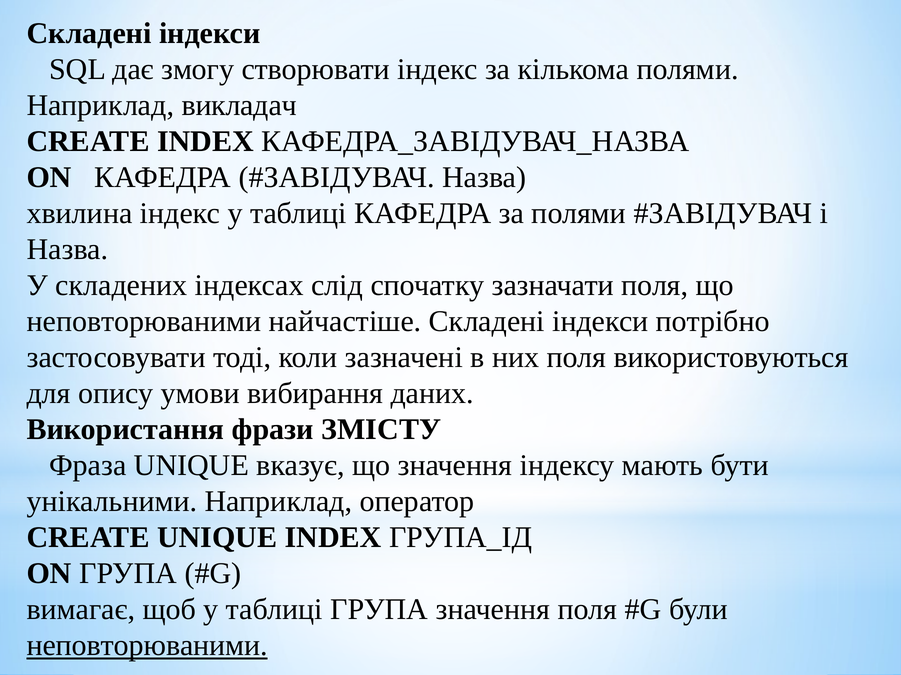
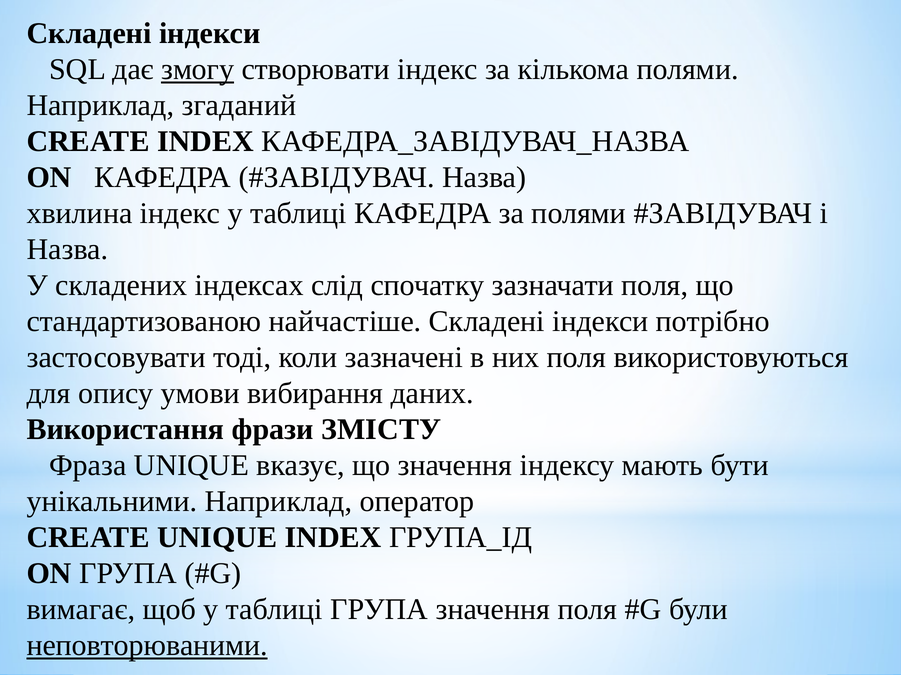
змогу underline: none -> present (198, 70)
викладач: викладач -> згаданий (239, 106)
неповторюваними: неповторюваними -> стандартизованою (144, 322)
